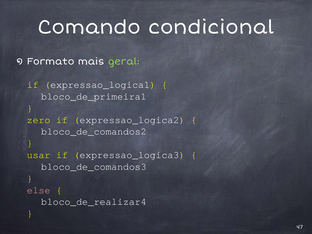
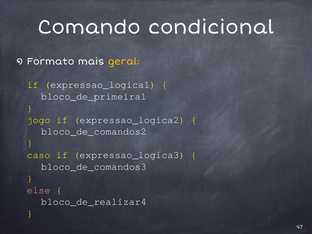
geral colour: light green -> yellow (124, 61)
zero: zero -> jogo (39, 120)
usar: usar -> caso (39, 155)
